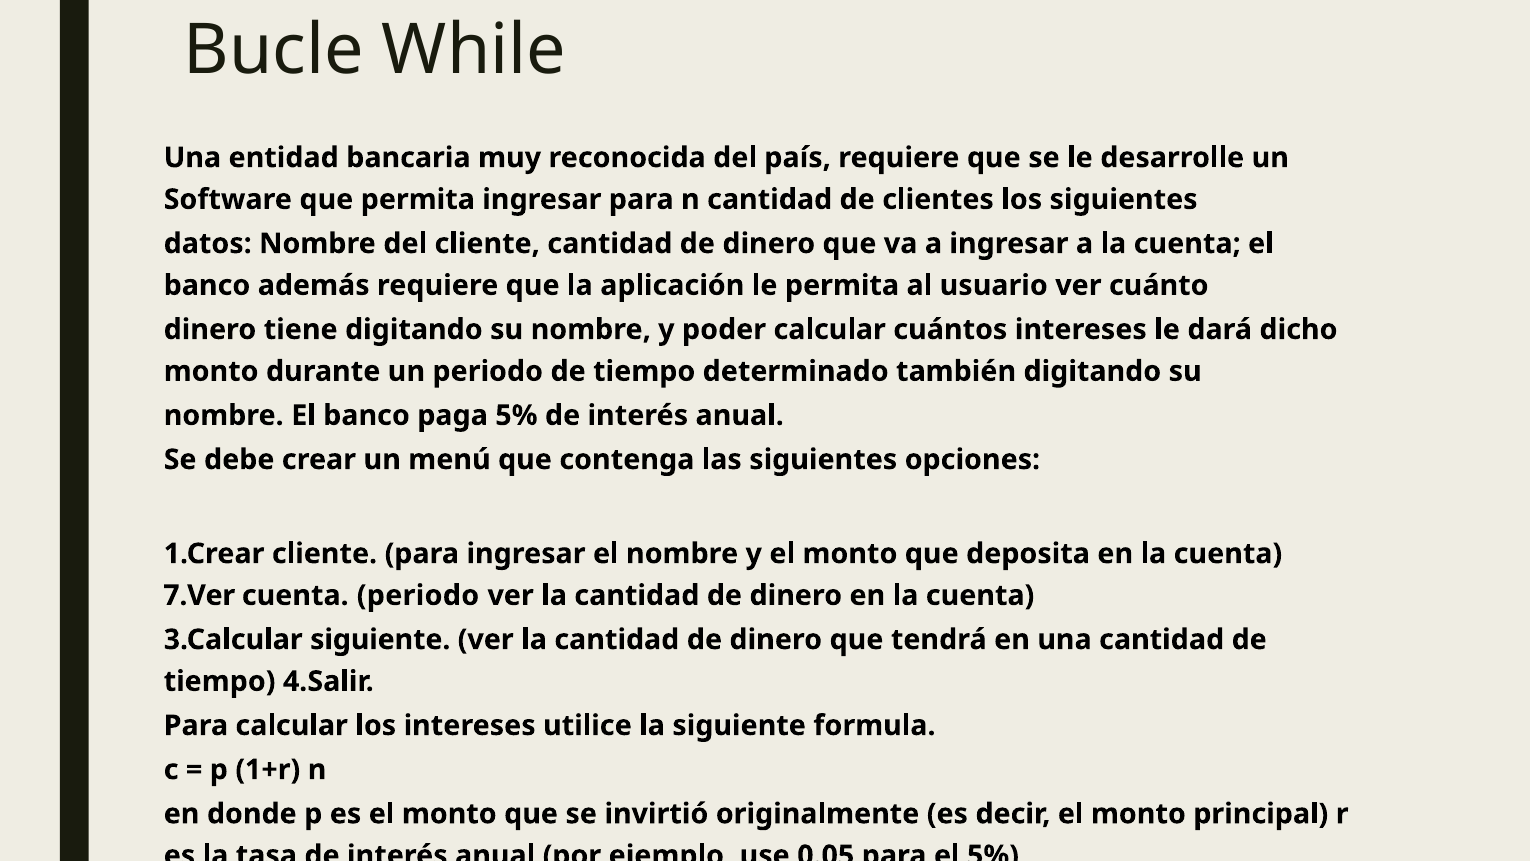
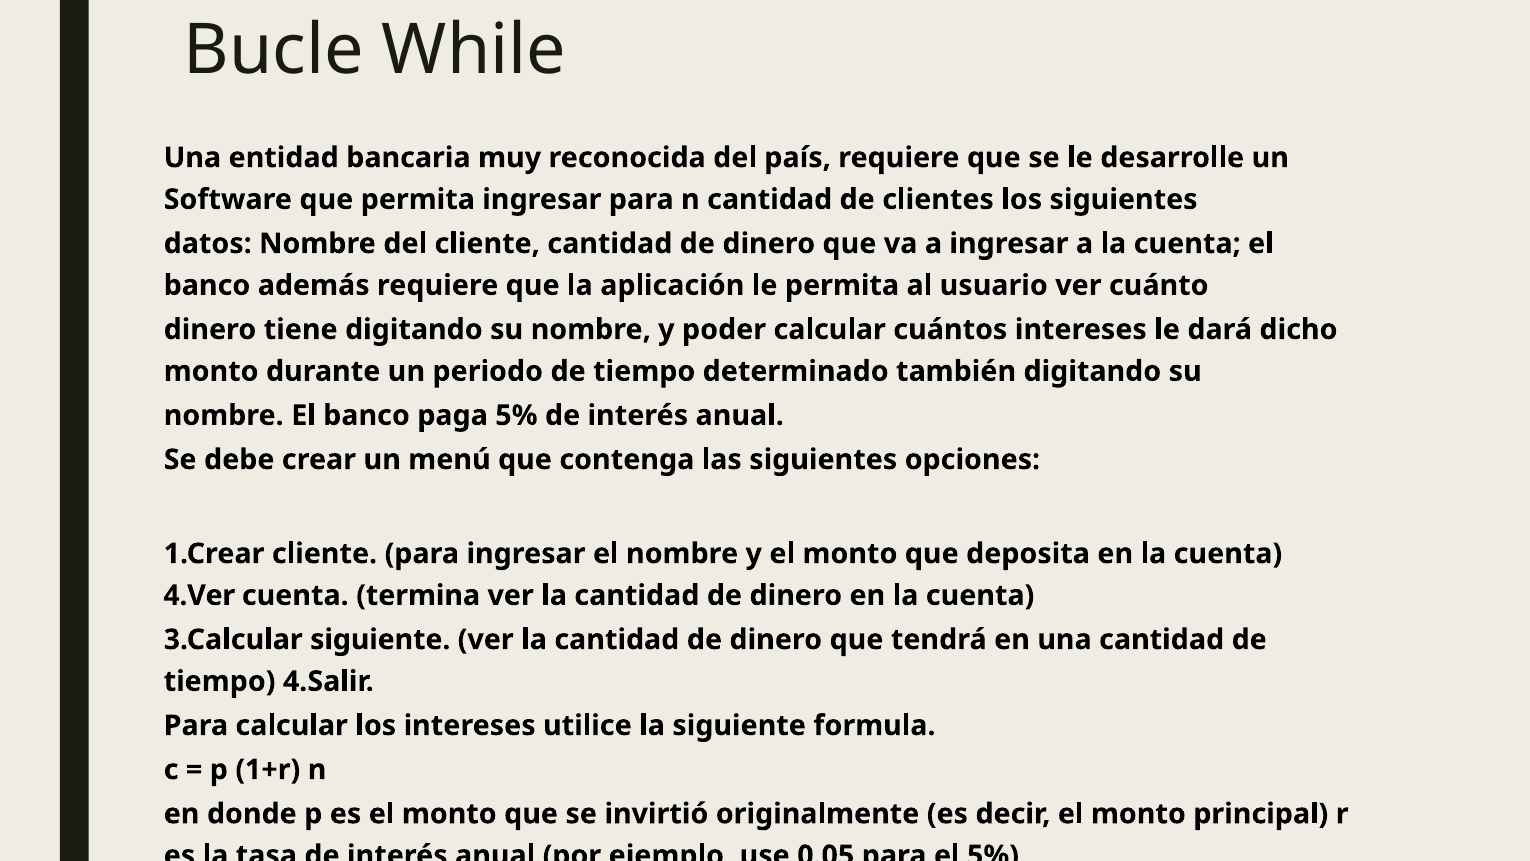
7.Ver: 7.Ver -> 4.Ver (199, 595)
cuenta periodo: periodo -> termina (418, 595)
